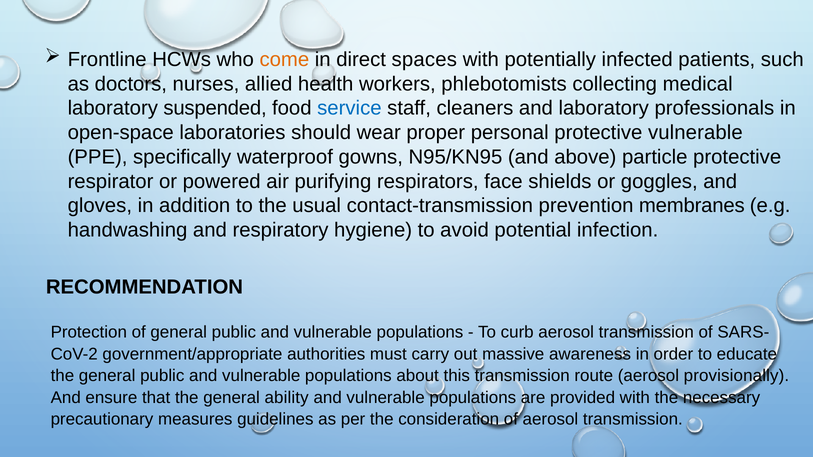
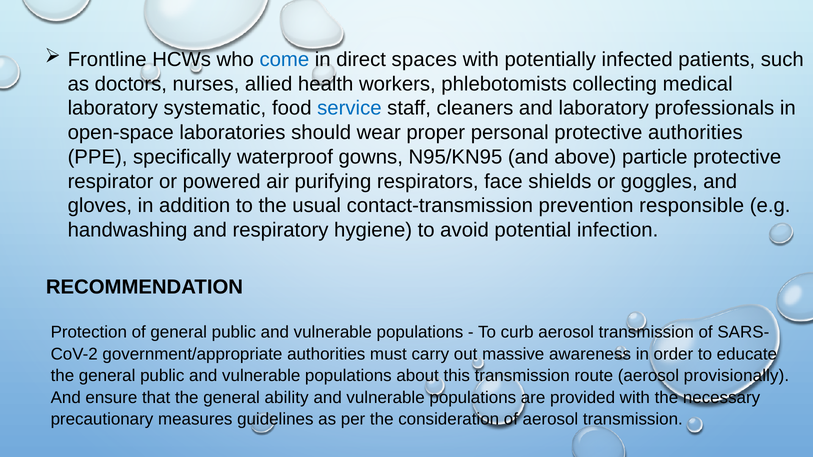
come colour: orange -> blue (284, 59)
suspended: suspended -> systematic (215, 108)
protective vulnerable: vulnerable -> authorities (695, 133)
membranes: membranes -> responsible (692, 206)
